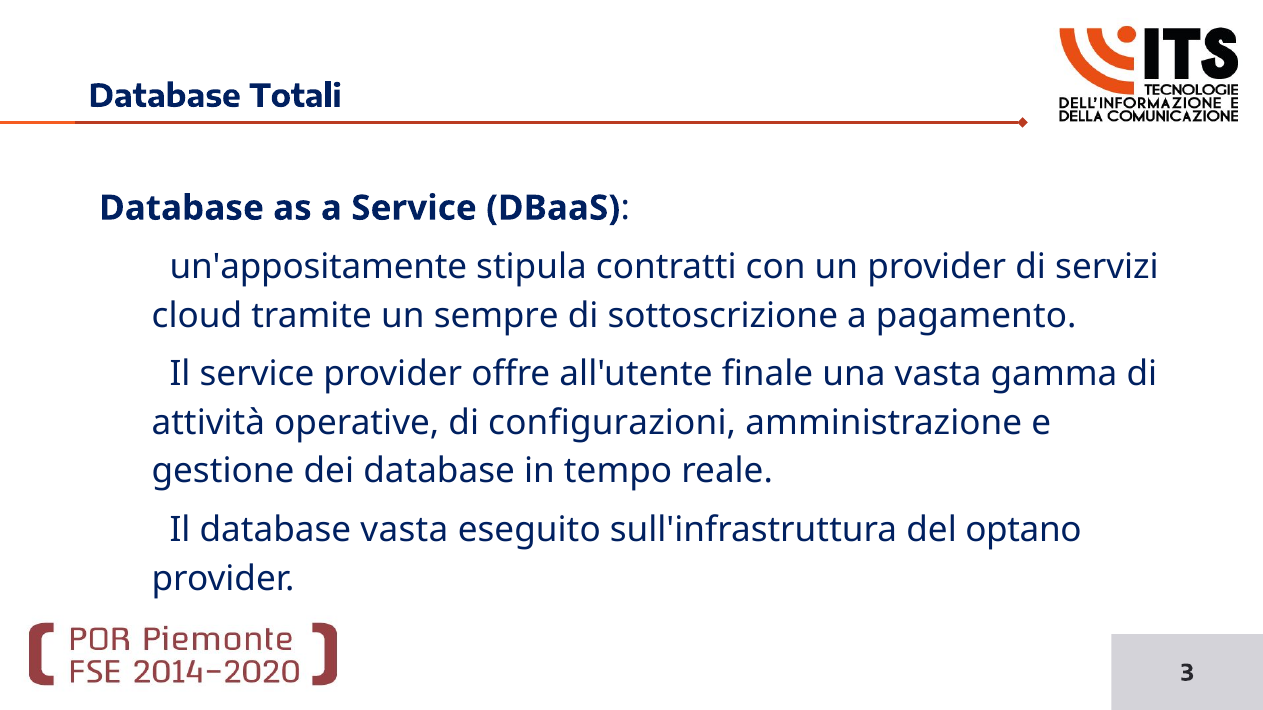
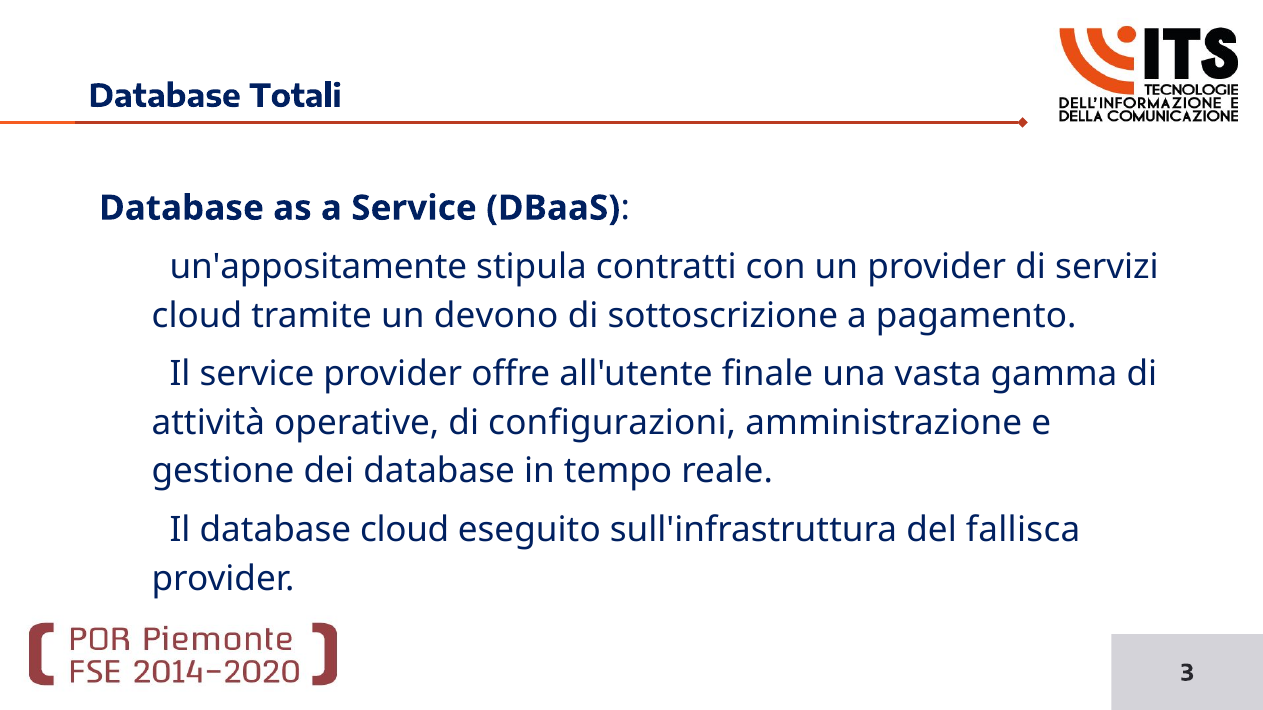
sempre: sempre -> devono (496, 316)
database vasta: vasta -> cloud (405, 530)
optano: optano -> fallisca (1023, 530)
